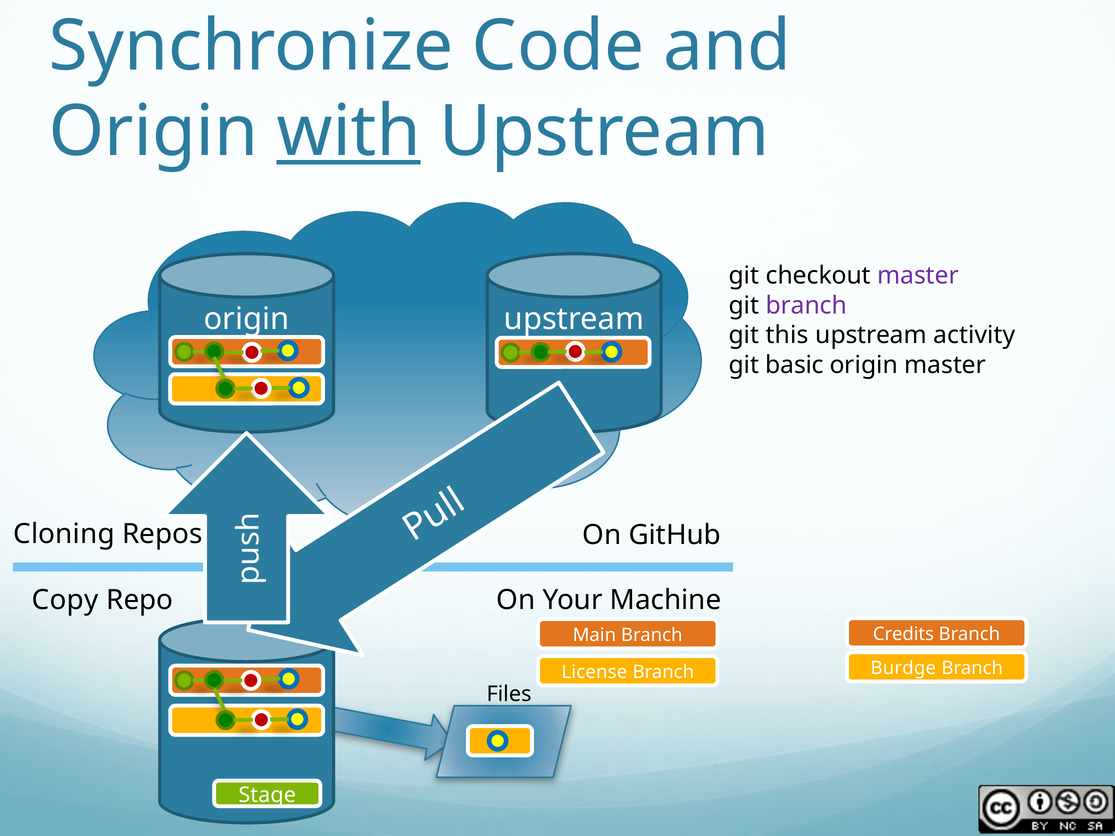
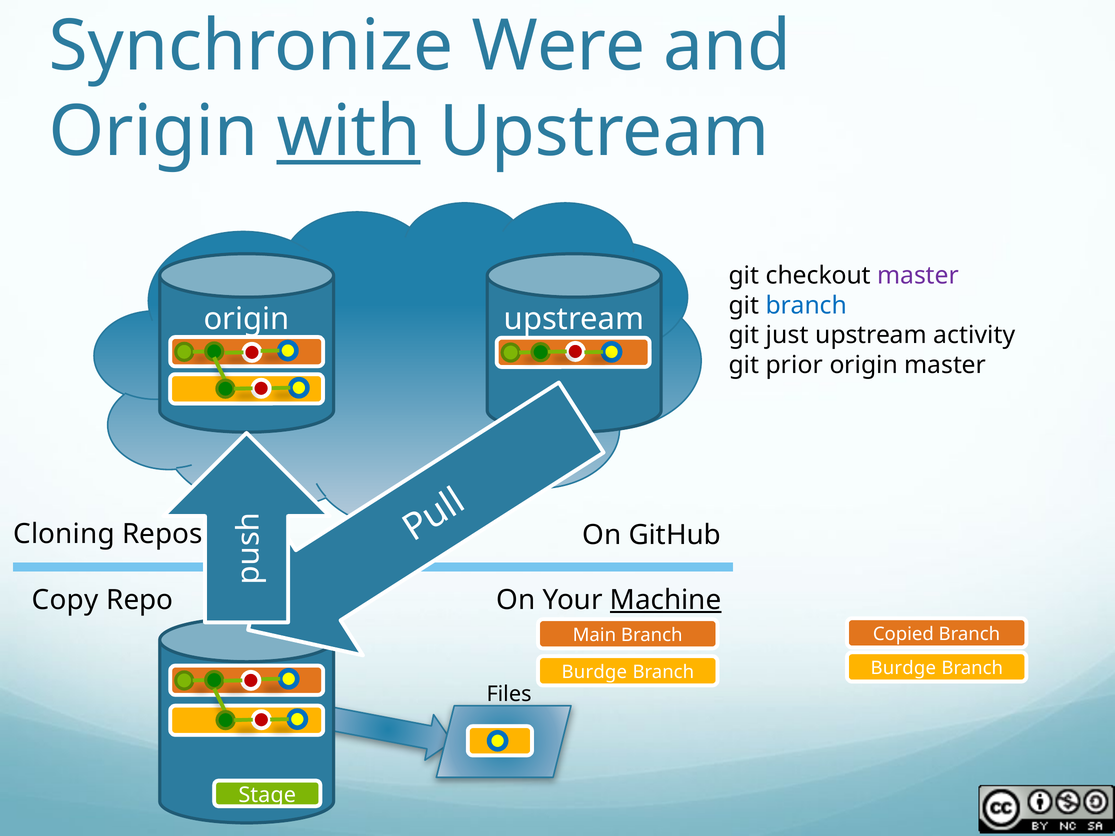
Code: Code -> Were (559, 46)
branch colour: purple -> blue (806, 306)
this: this -> just (787, 335)
basic: basic -> prior (794, 365)
Machine underline: none -> present (666, 600)
Credits: Credits -> Copied (903, 634)
License: License -> Burdge (594, 672)
